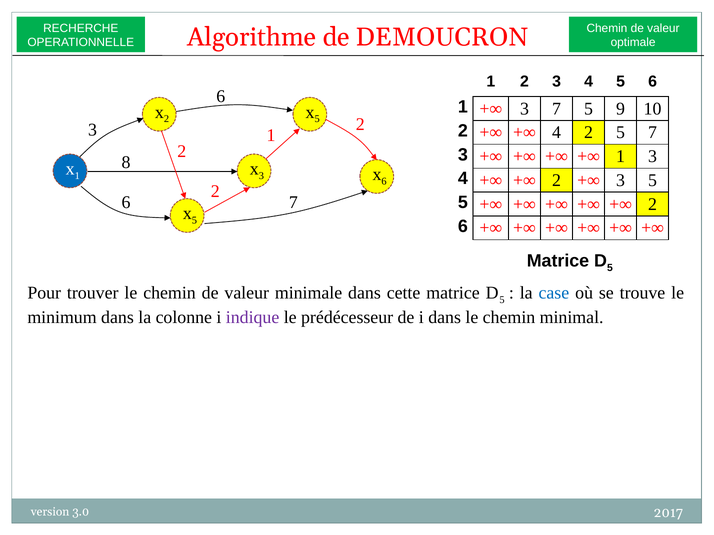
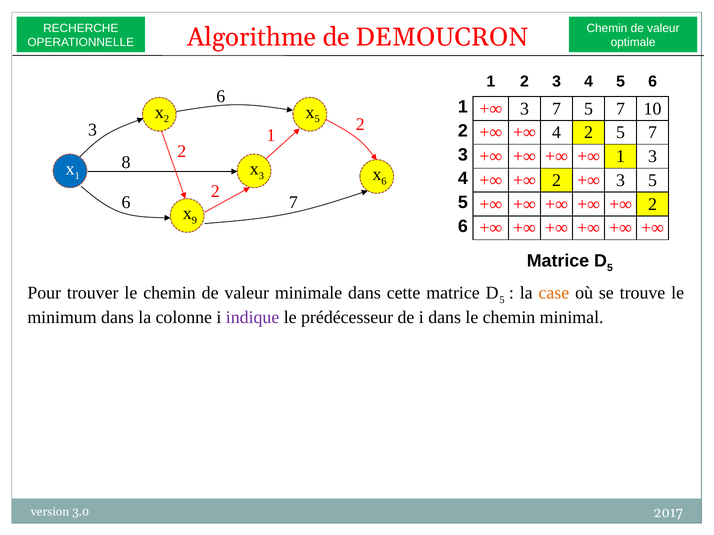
7 5 9: 9 -> 7 (621, 109)
5: 5 -> 9 (194, 221)
case colour: blue -> orange (554, 293)
